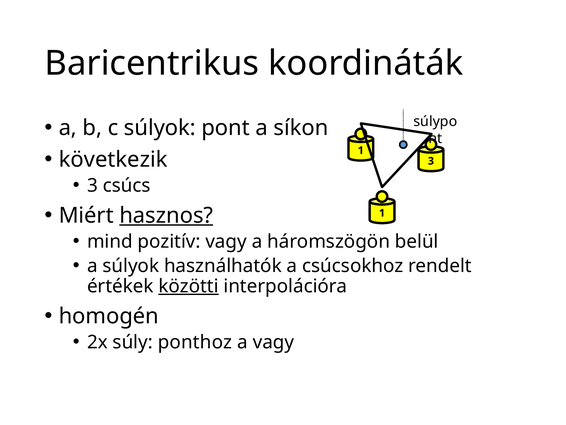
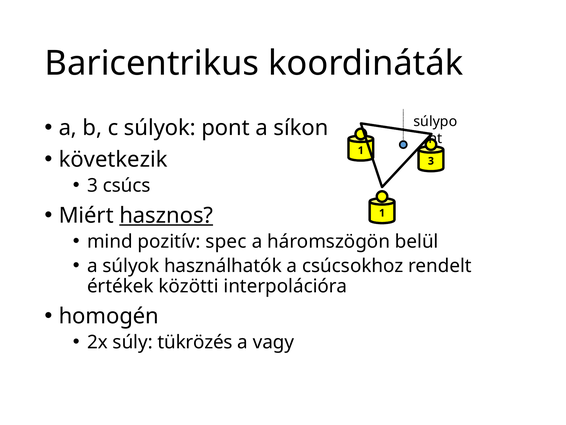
pozitív vagy: vagy -> spec (226, 241)
közötti underline: present -> none (189, 286)
ponthoz: ponthoz -> tükrözés (195, 342)
